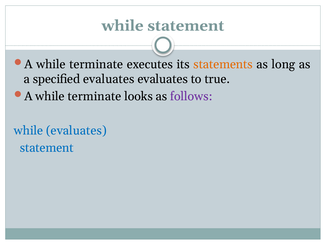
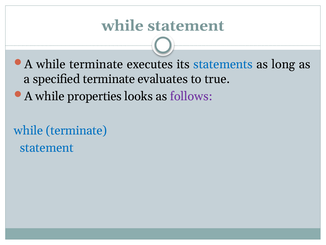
statements colour: orange -> blue (223, 64)
specified evaluates: evaluates -> terminate (109, 79)
terminate: terminate -> properties (95, 96)
evaluates: evaluates -> terminate (76, 130)
